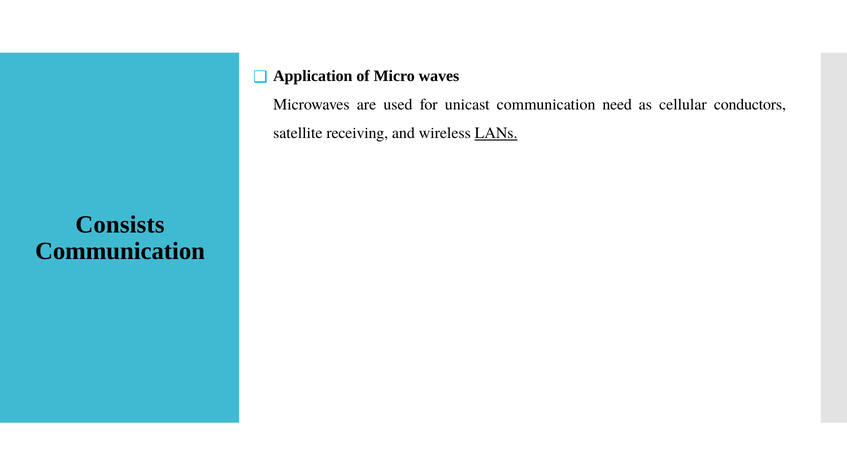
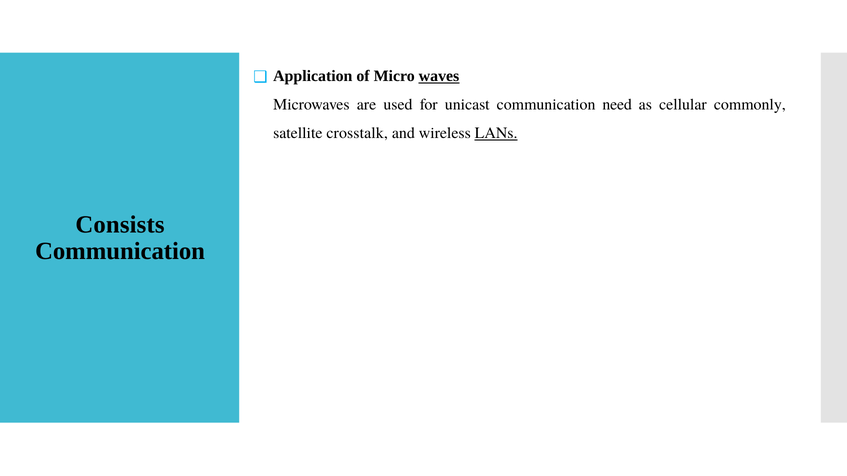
waves underline: none -> present (439, 76)
conductors: conductors -> commonly (750, 105)
receiving: receiving -> crosstalk (357, 133)
